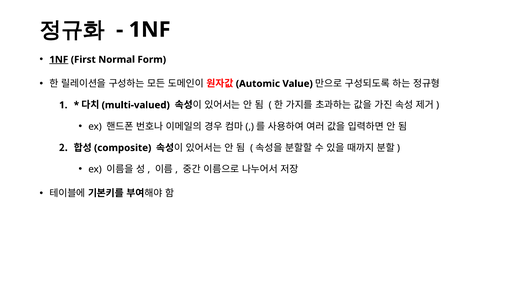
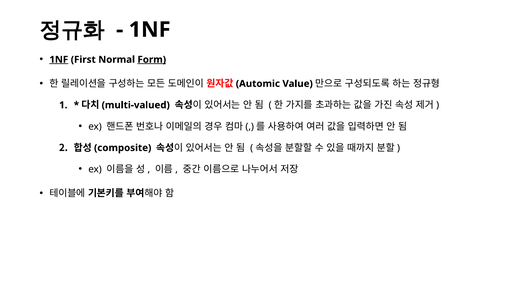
Form underline: none -> present (152, 60)
